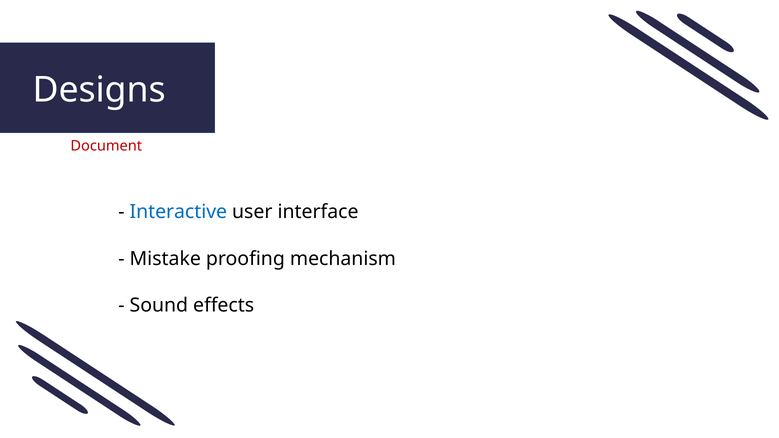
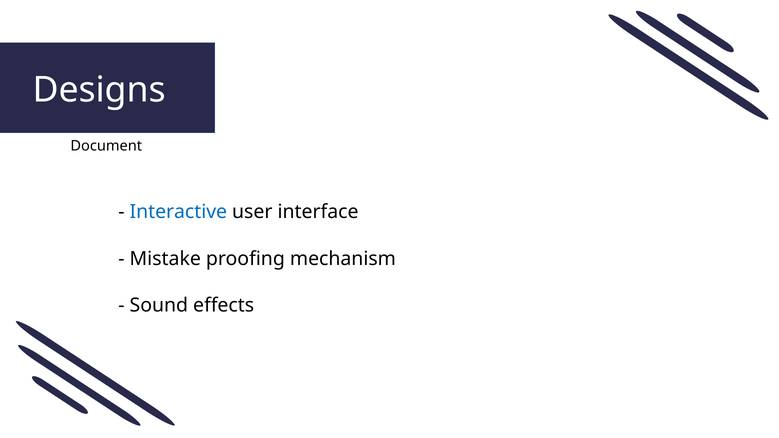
Document colour: red -> black (106, 146)
